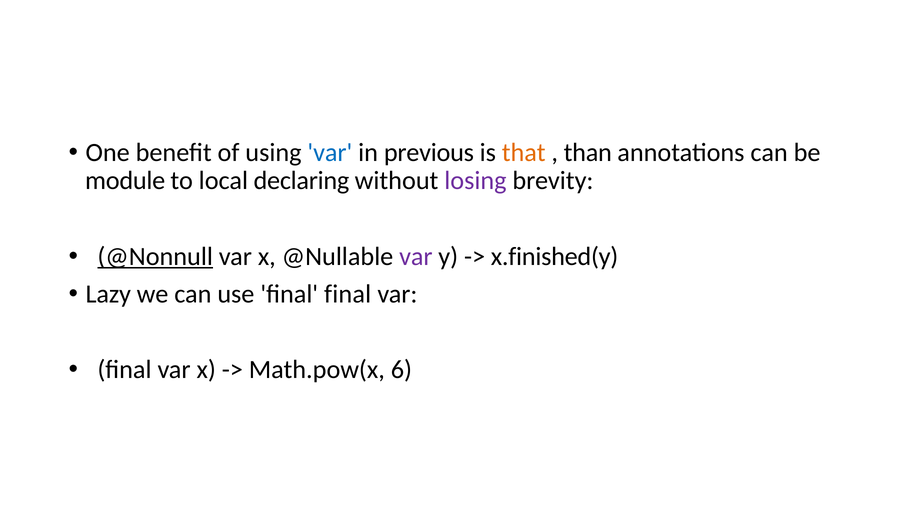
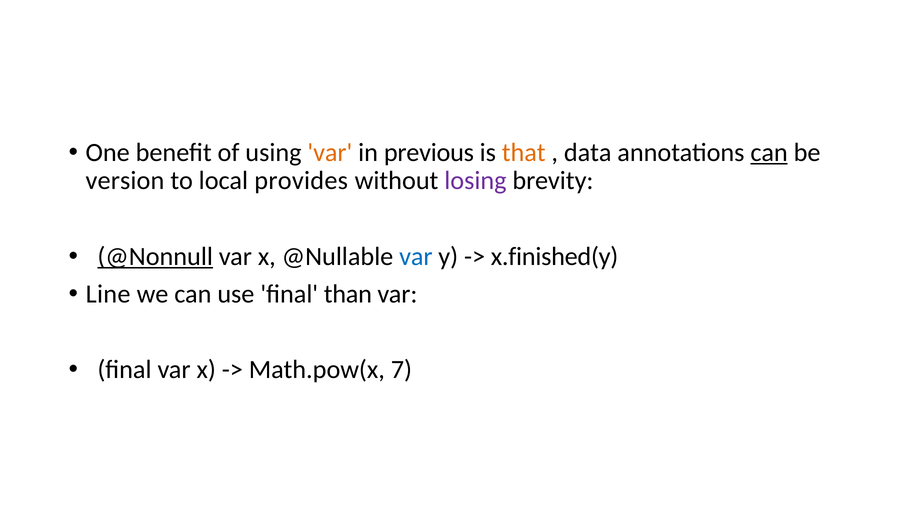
var colour: blue -> orange (330, 152)
than: than -> data (588, 152)
can underline: none -> present (769, 152)
module: module -> version (125, 181)
declaring: declaring -> provides (301, 181)
var colour: purple -> blue (416, 256)
Lazy: Lazy -> Line (108, 294)
final final: final -> than (348, 294)
6: 6 -> 7 (401, 370)
